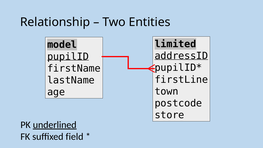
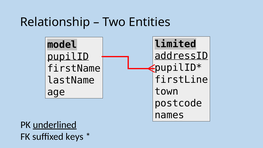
store: store -> names (169, 115)
field: field -> keys (75, 137)
